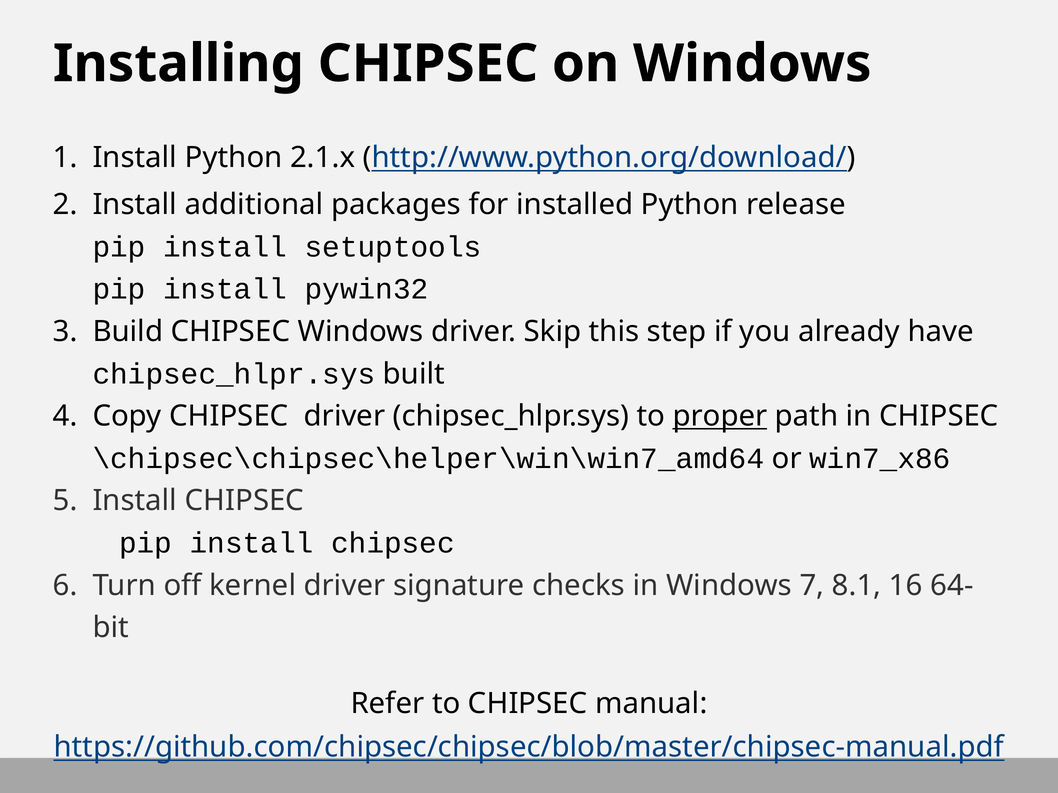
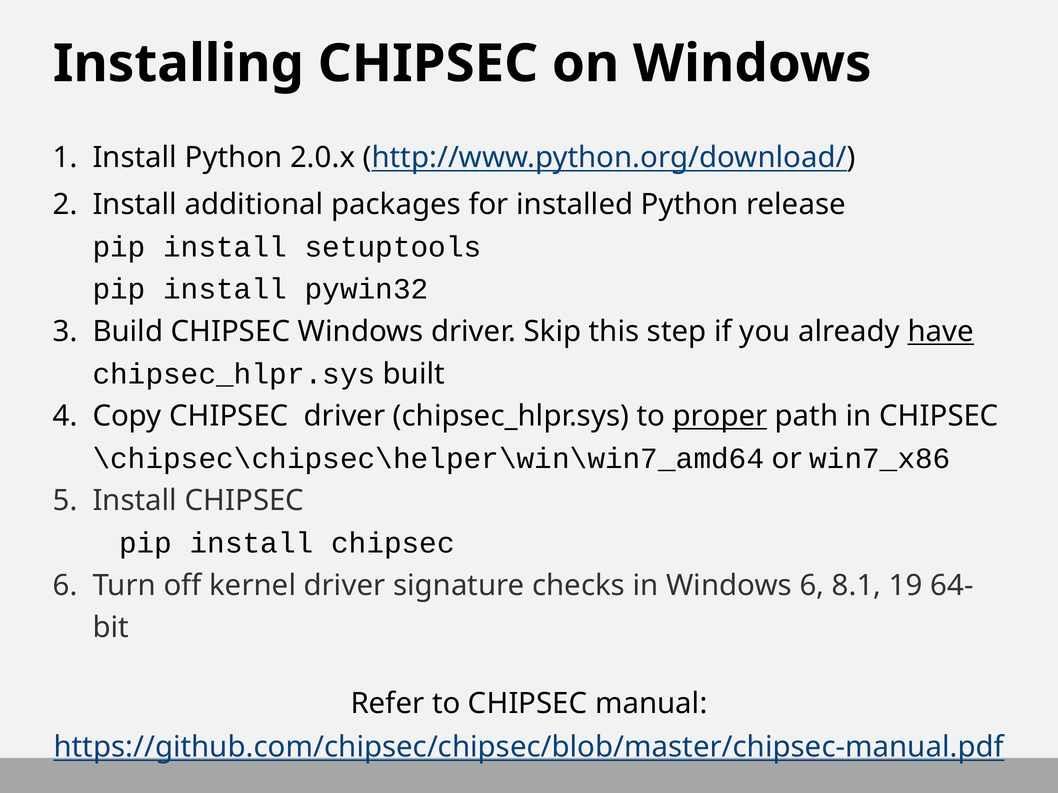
2.1.x: 2.1.x -> 2.0.x (323, 158)
have underline: none -> present (941, 332)
Windows 7: 7 -> 6 (812, 586)
16: 16 -> 19 (906, 586)
